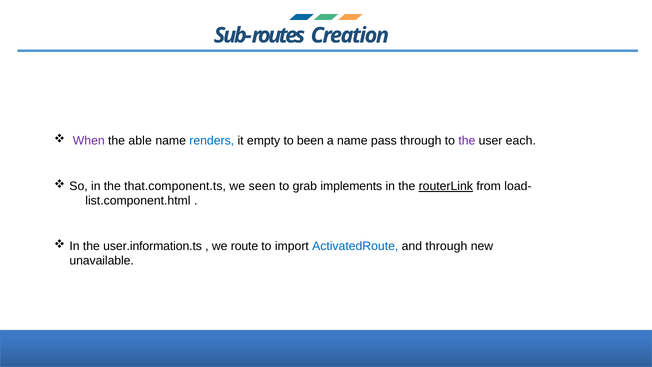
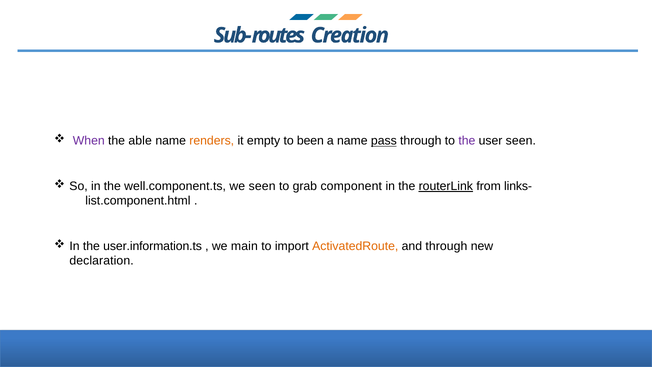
renders colour: blue -> orange (212, 141)
pass underline: none -> present (384, 141)
user each: each -> seen (521, 141)
that.component.ts: that.component.ts -> well.component.ts (175, 186)
implements: implements -> component (351, 186)
load-: load- -> links- (518, 186)
route: route -> main (244, 246)
ActivatedRoute colour: blue -> orange (355, 246)
unavailable: unavailable -> declaration (102, 261)
